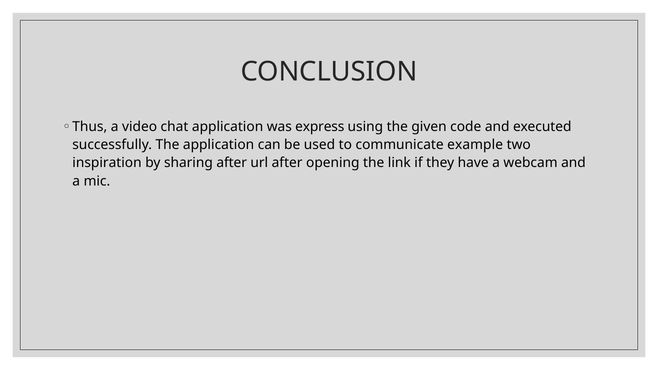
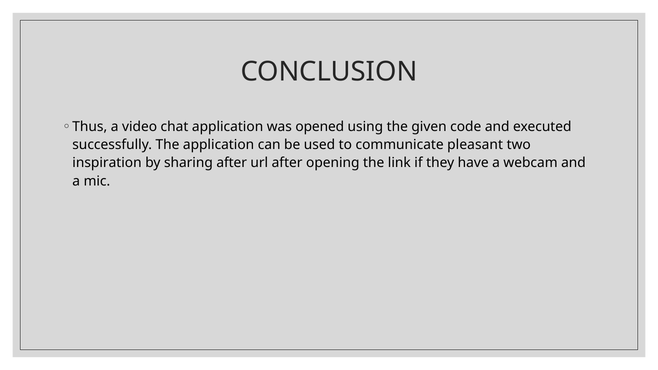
express: express -> opened (320, 127)
example: example -> pleasant (475, 145)
